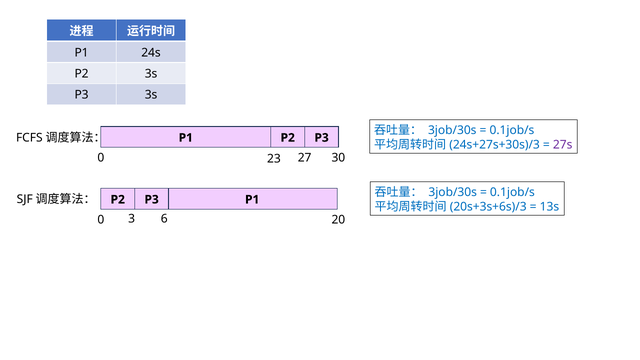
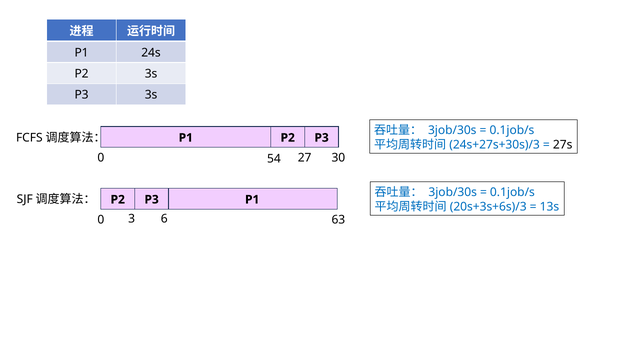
27s colour: purple -> black (563, 145)
23: 23 -> 54 (274, 159)
20: 20 -> 63 (338, 220)
